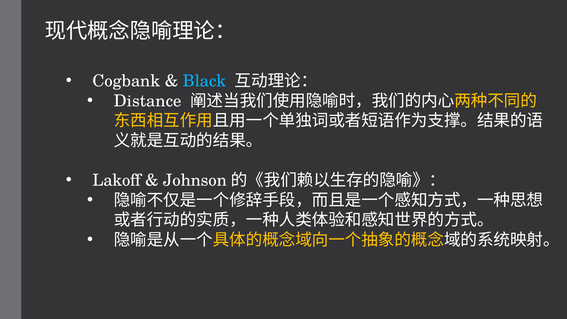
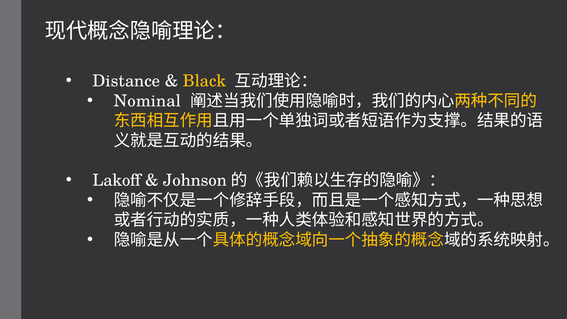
Cogbank: Cogbank -> Distance (126, 81)
Black colour: light blue -> yellow (205, 81)
Distance: Distance -> Nominal (148, 101)
